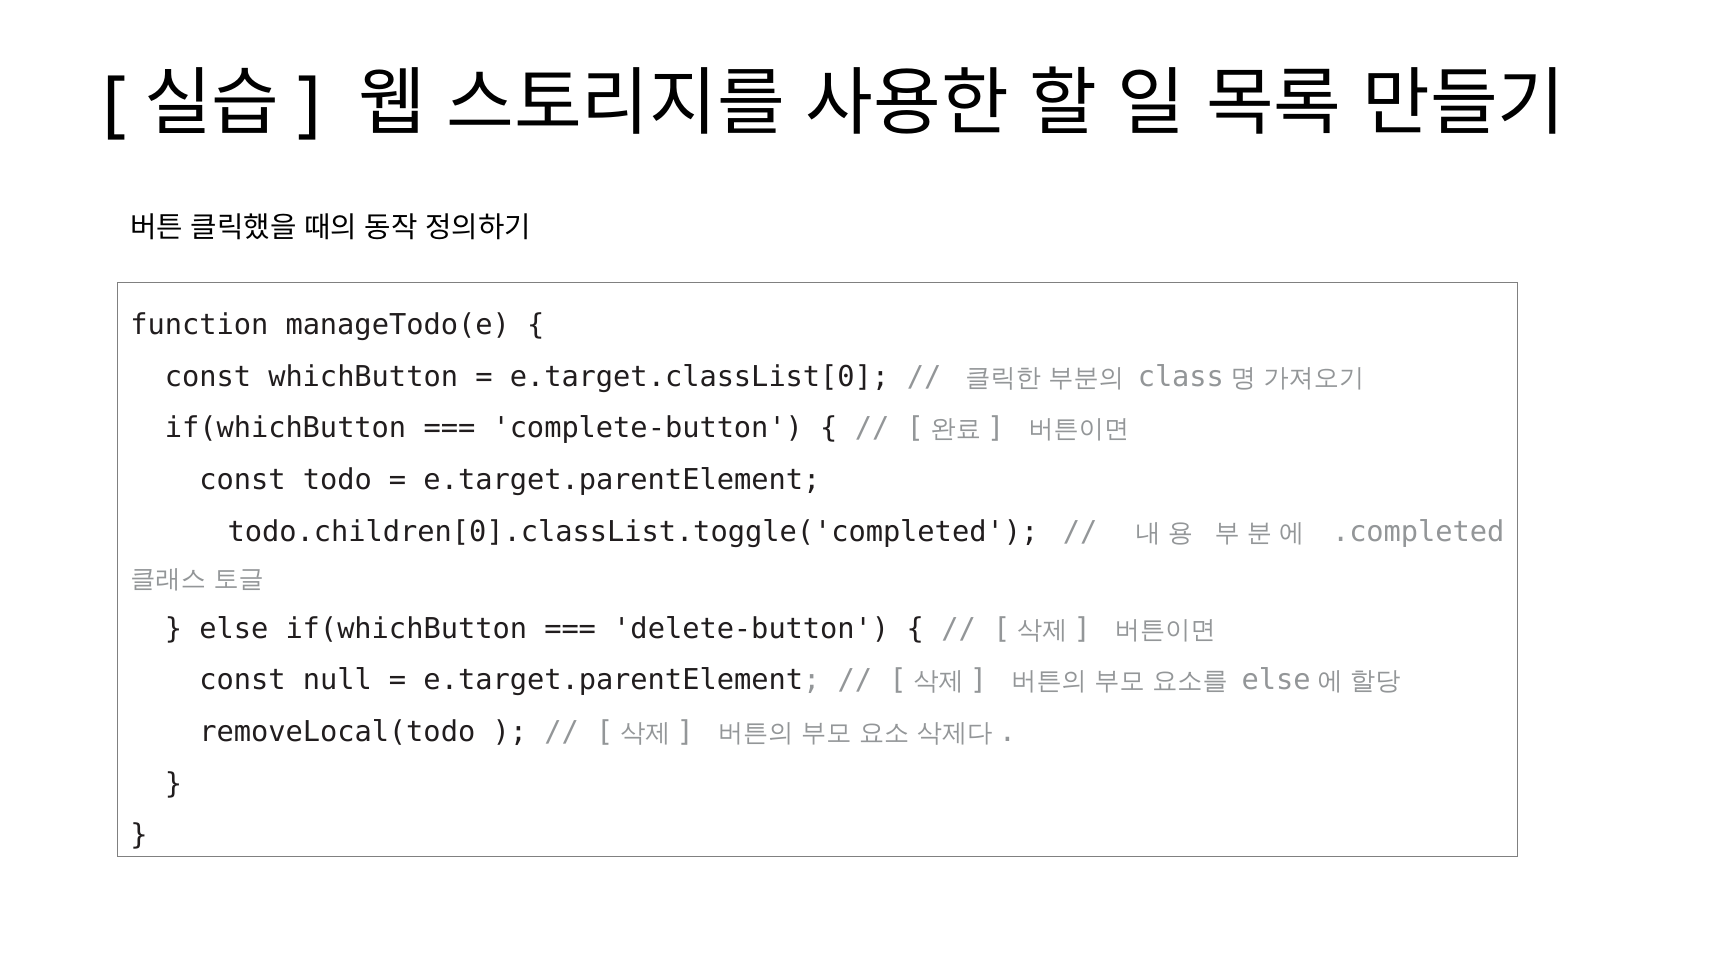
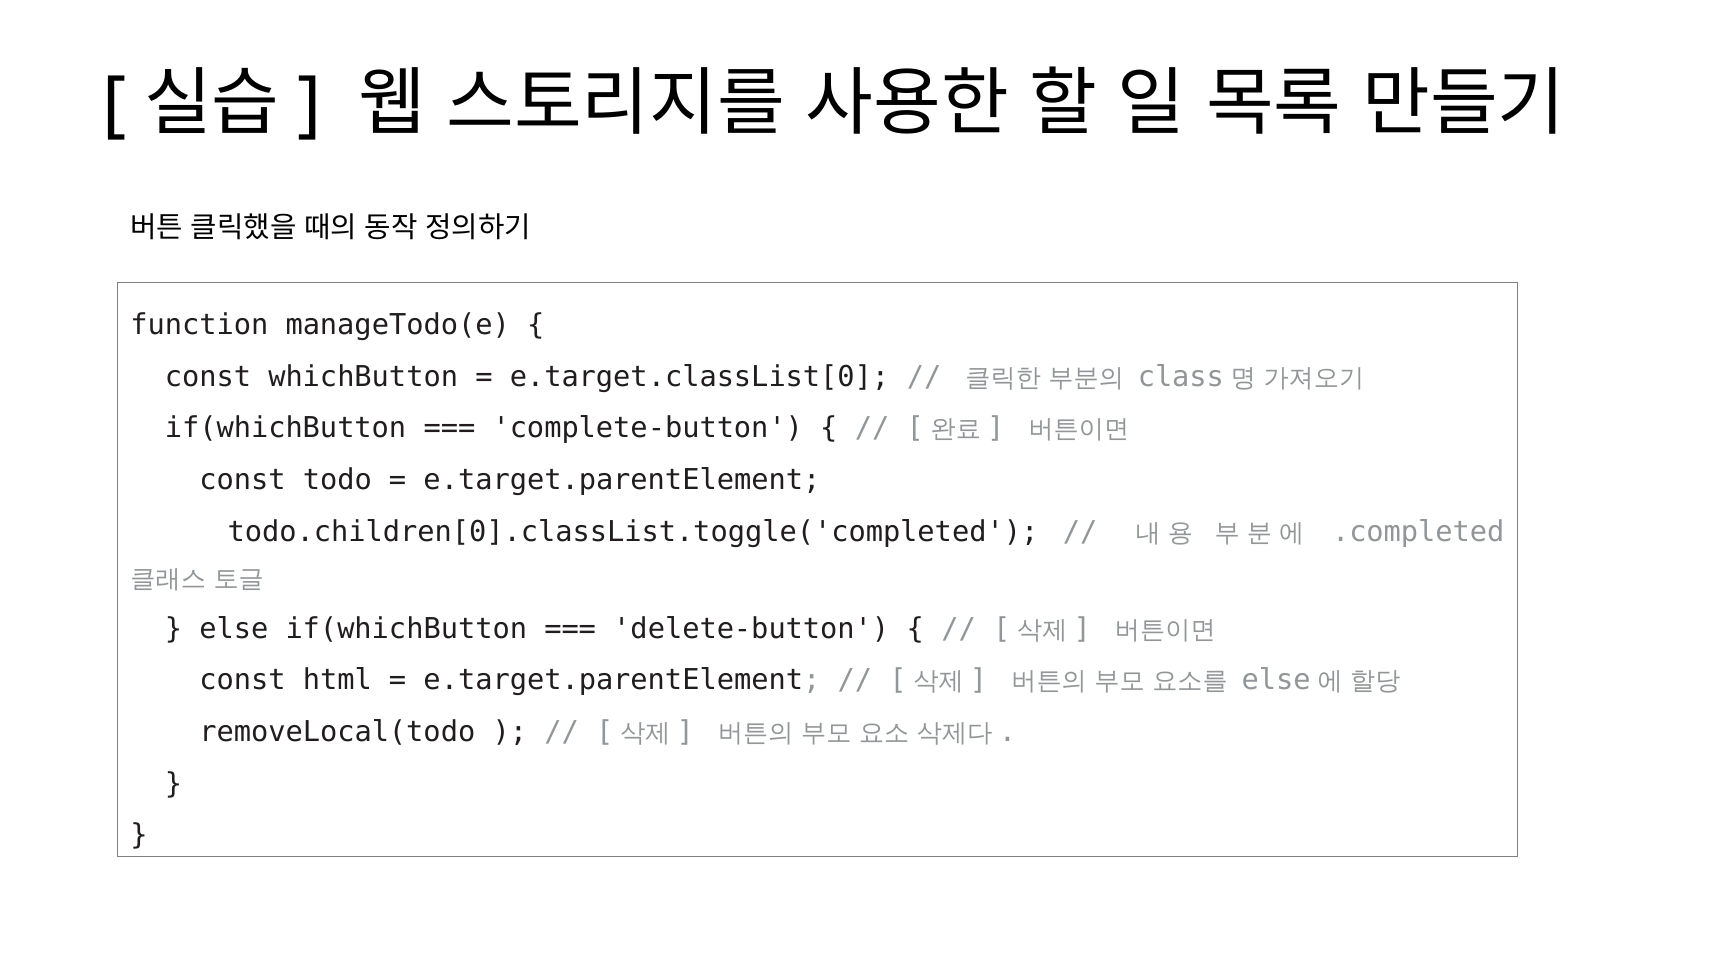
null: null -> html (337, 680)
